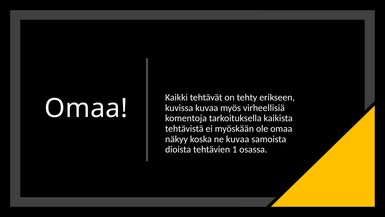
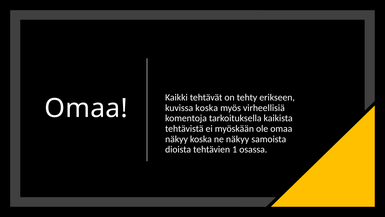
kuvissa kuvaa: kuvaa -> koska (207, 108)
ne kuvaa: kuvaa -> näkyy (238, 139)
